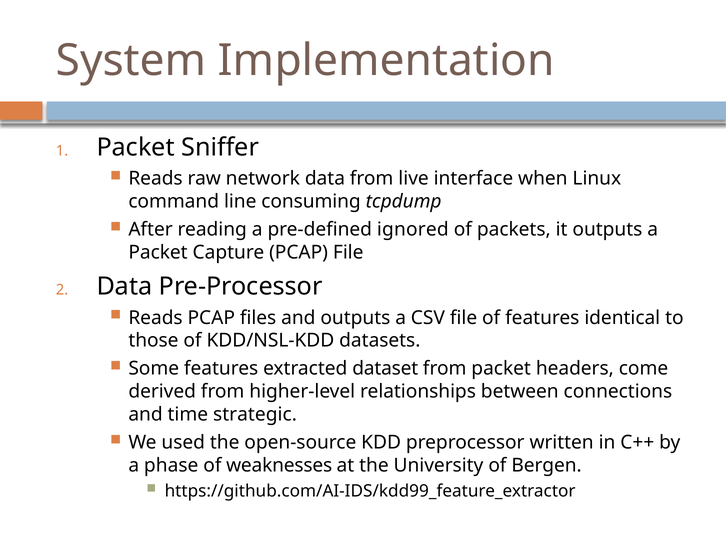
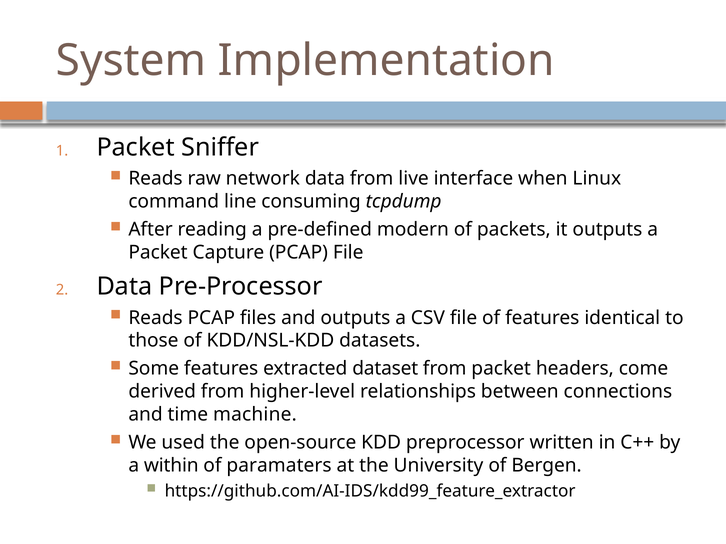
ignored: ignored -> modern (413, 230)
strategic: strategic -> machine (255, 415)
phase: phase -> within (171, 466)
weaknesses: weaknesses -> paramaters (279, 466)
